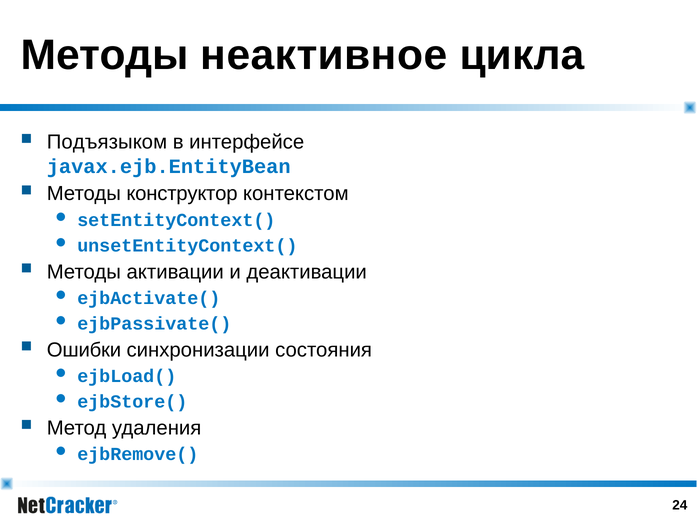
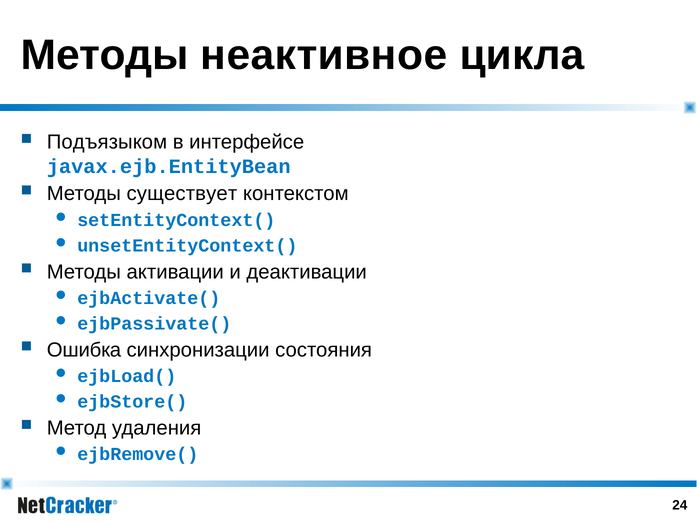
конструктор: конструктор -> существует (182, 194)
Ошибки: Ошибки -> Ошибка (84, 350)
